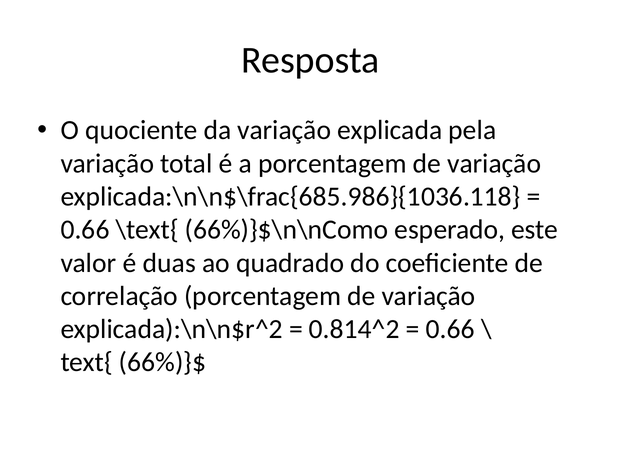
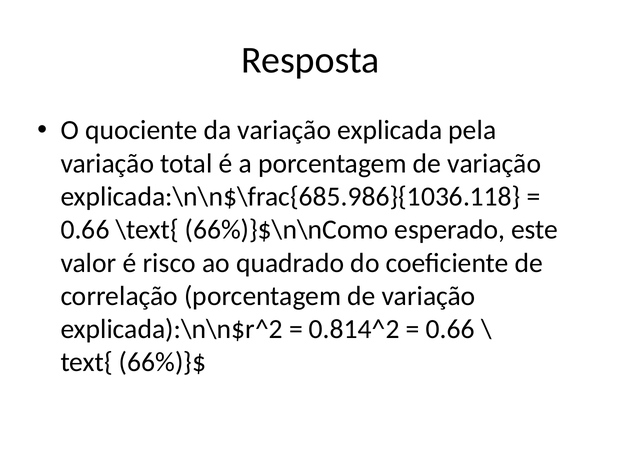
duas: duas -> risco (169, 263)
